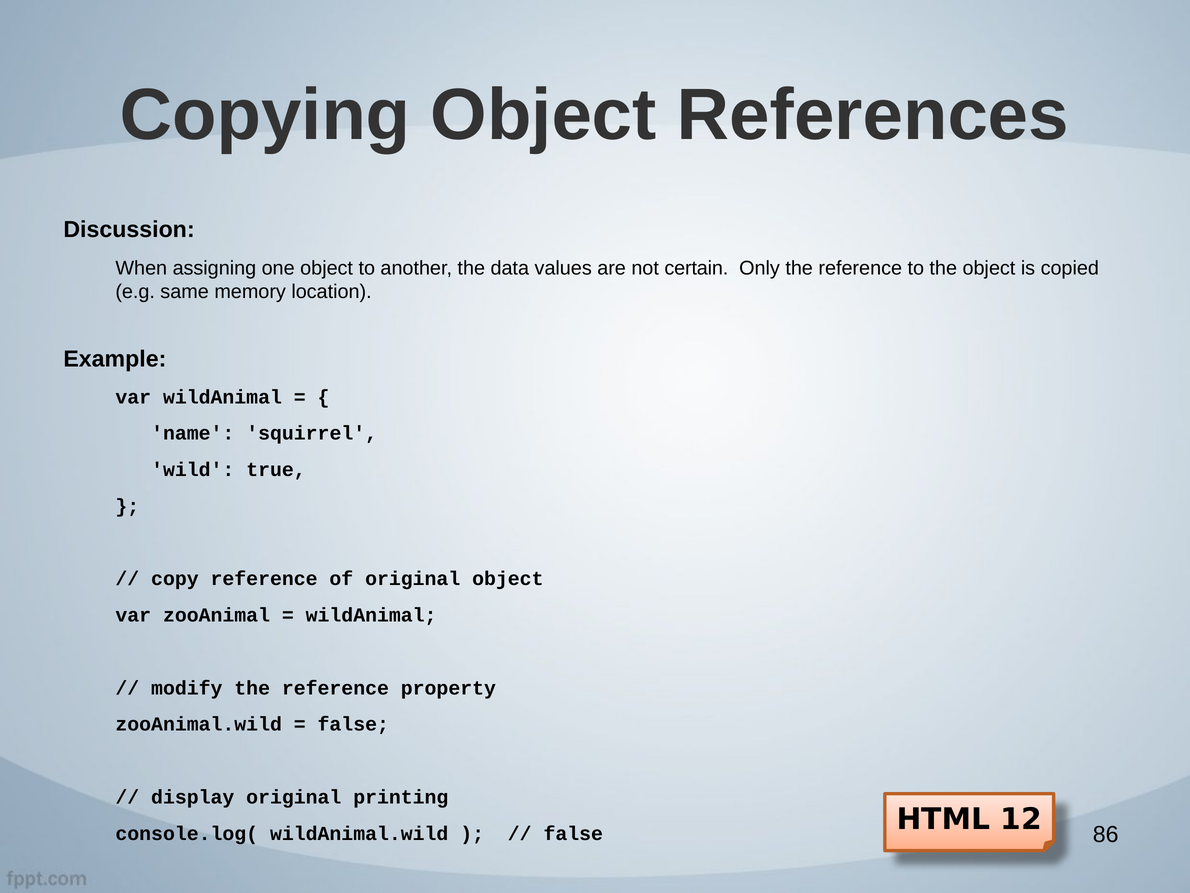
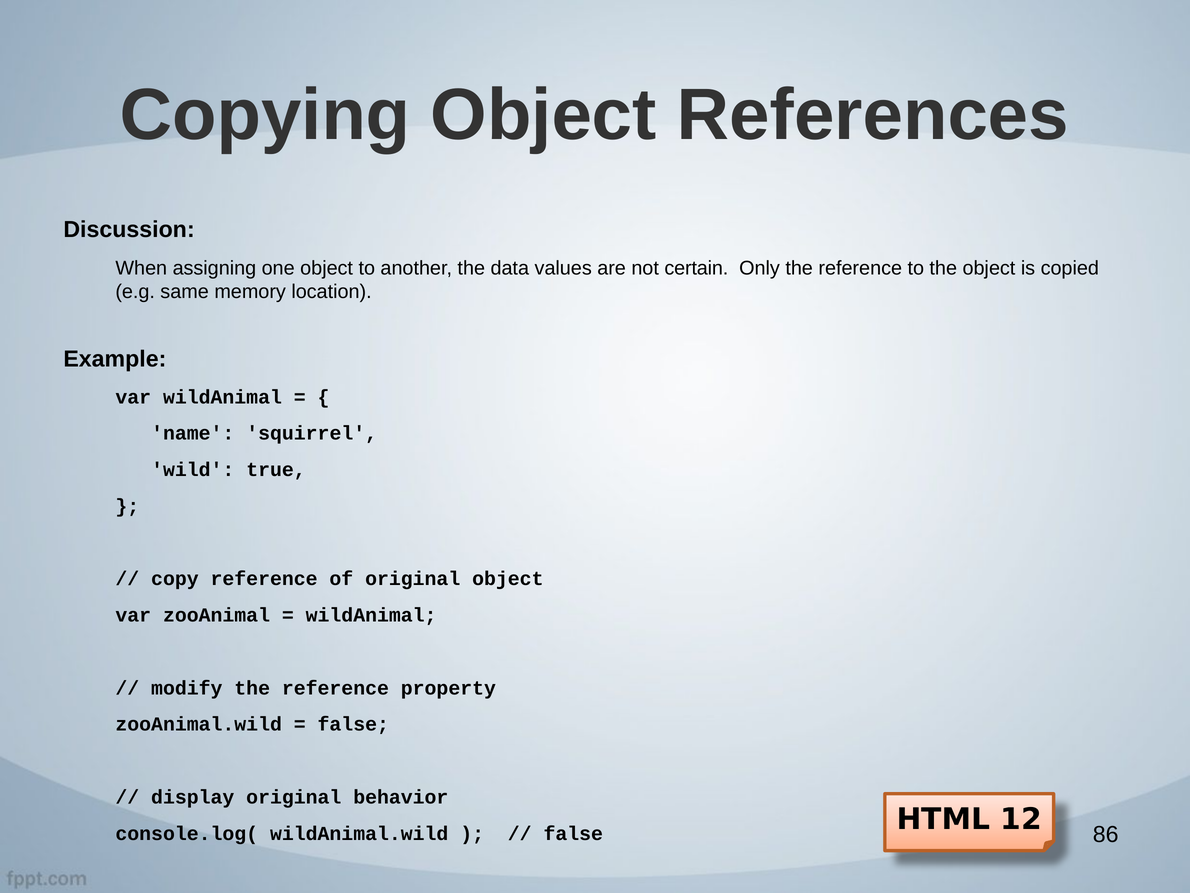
printing: printing -> behavior (401, 797)
